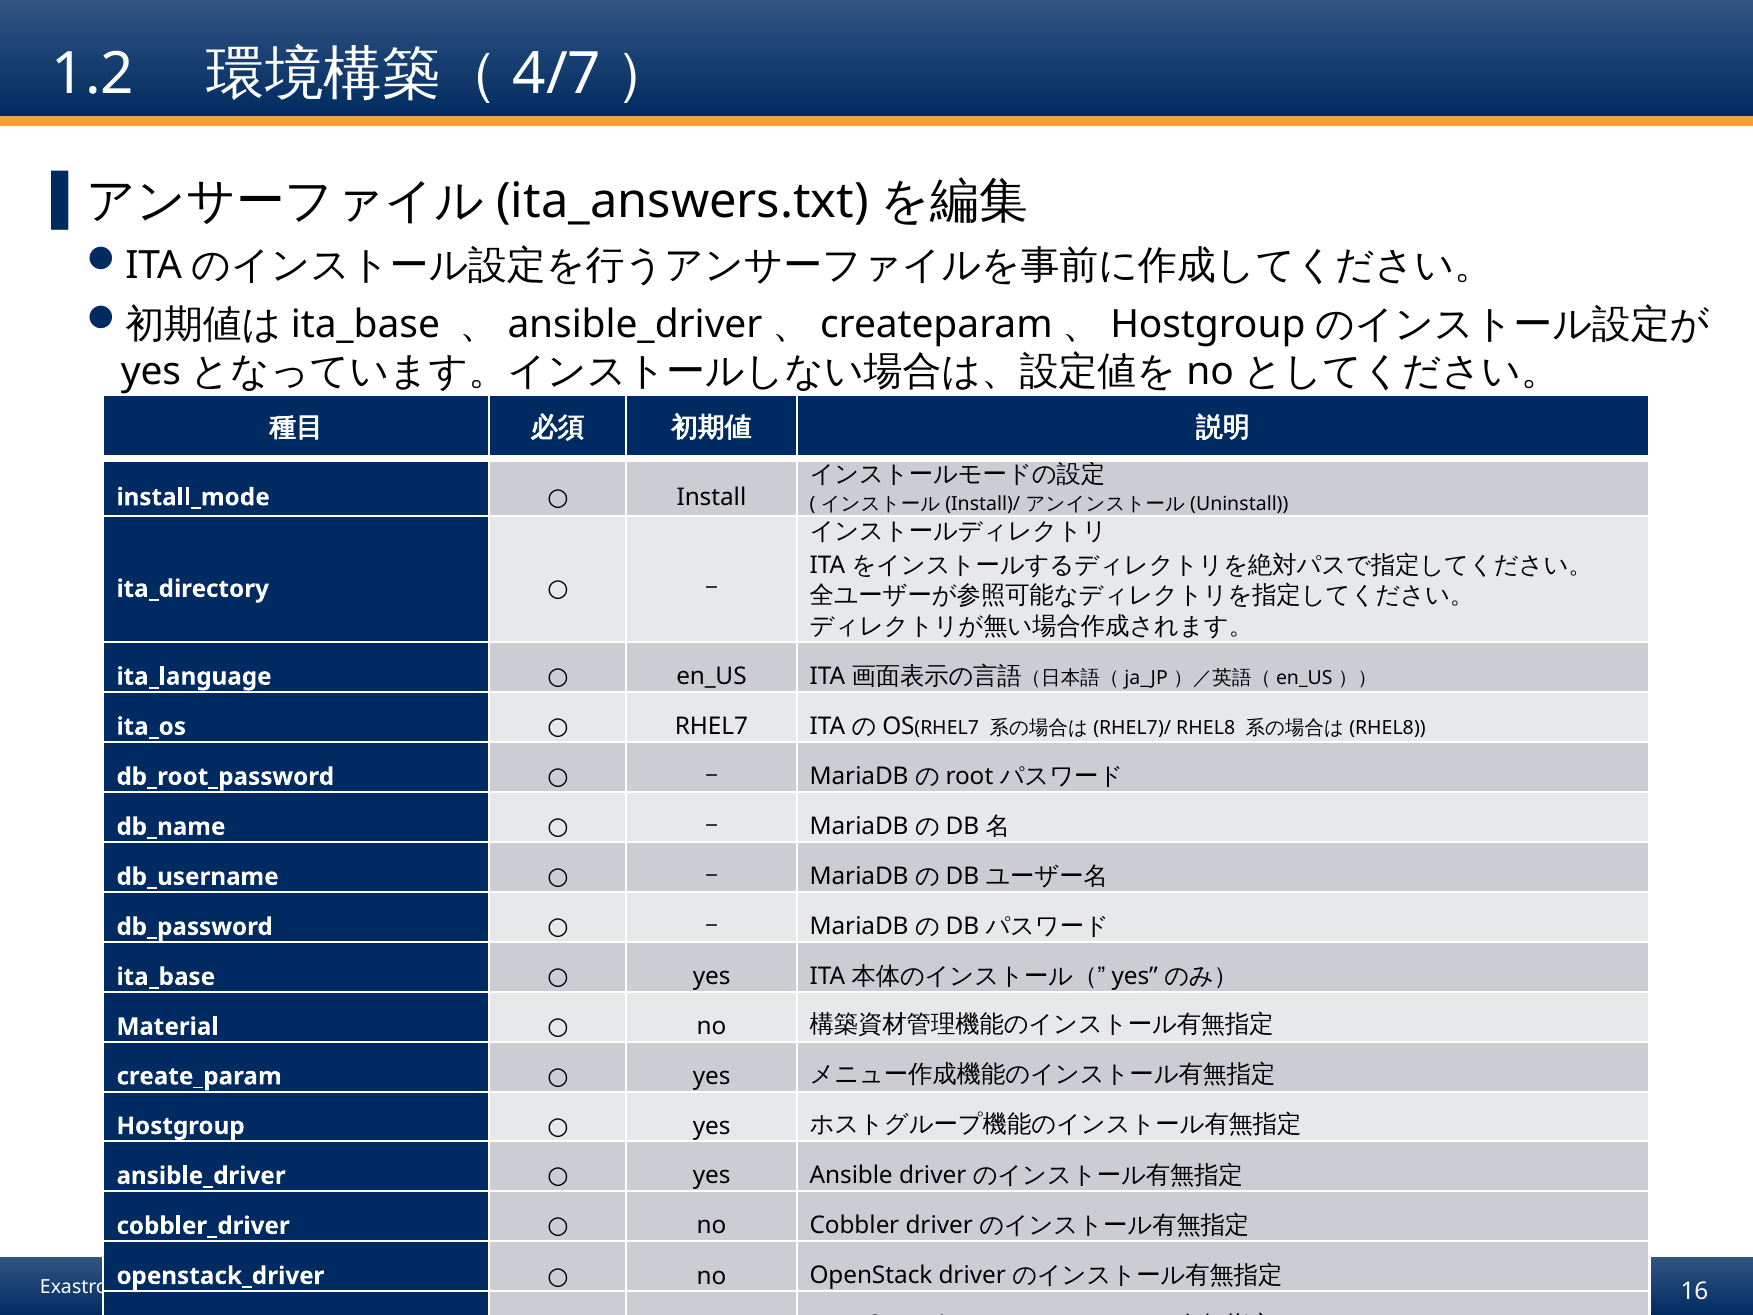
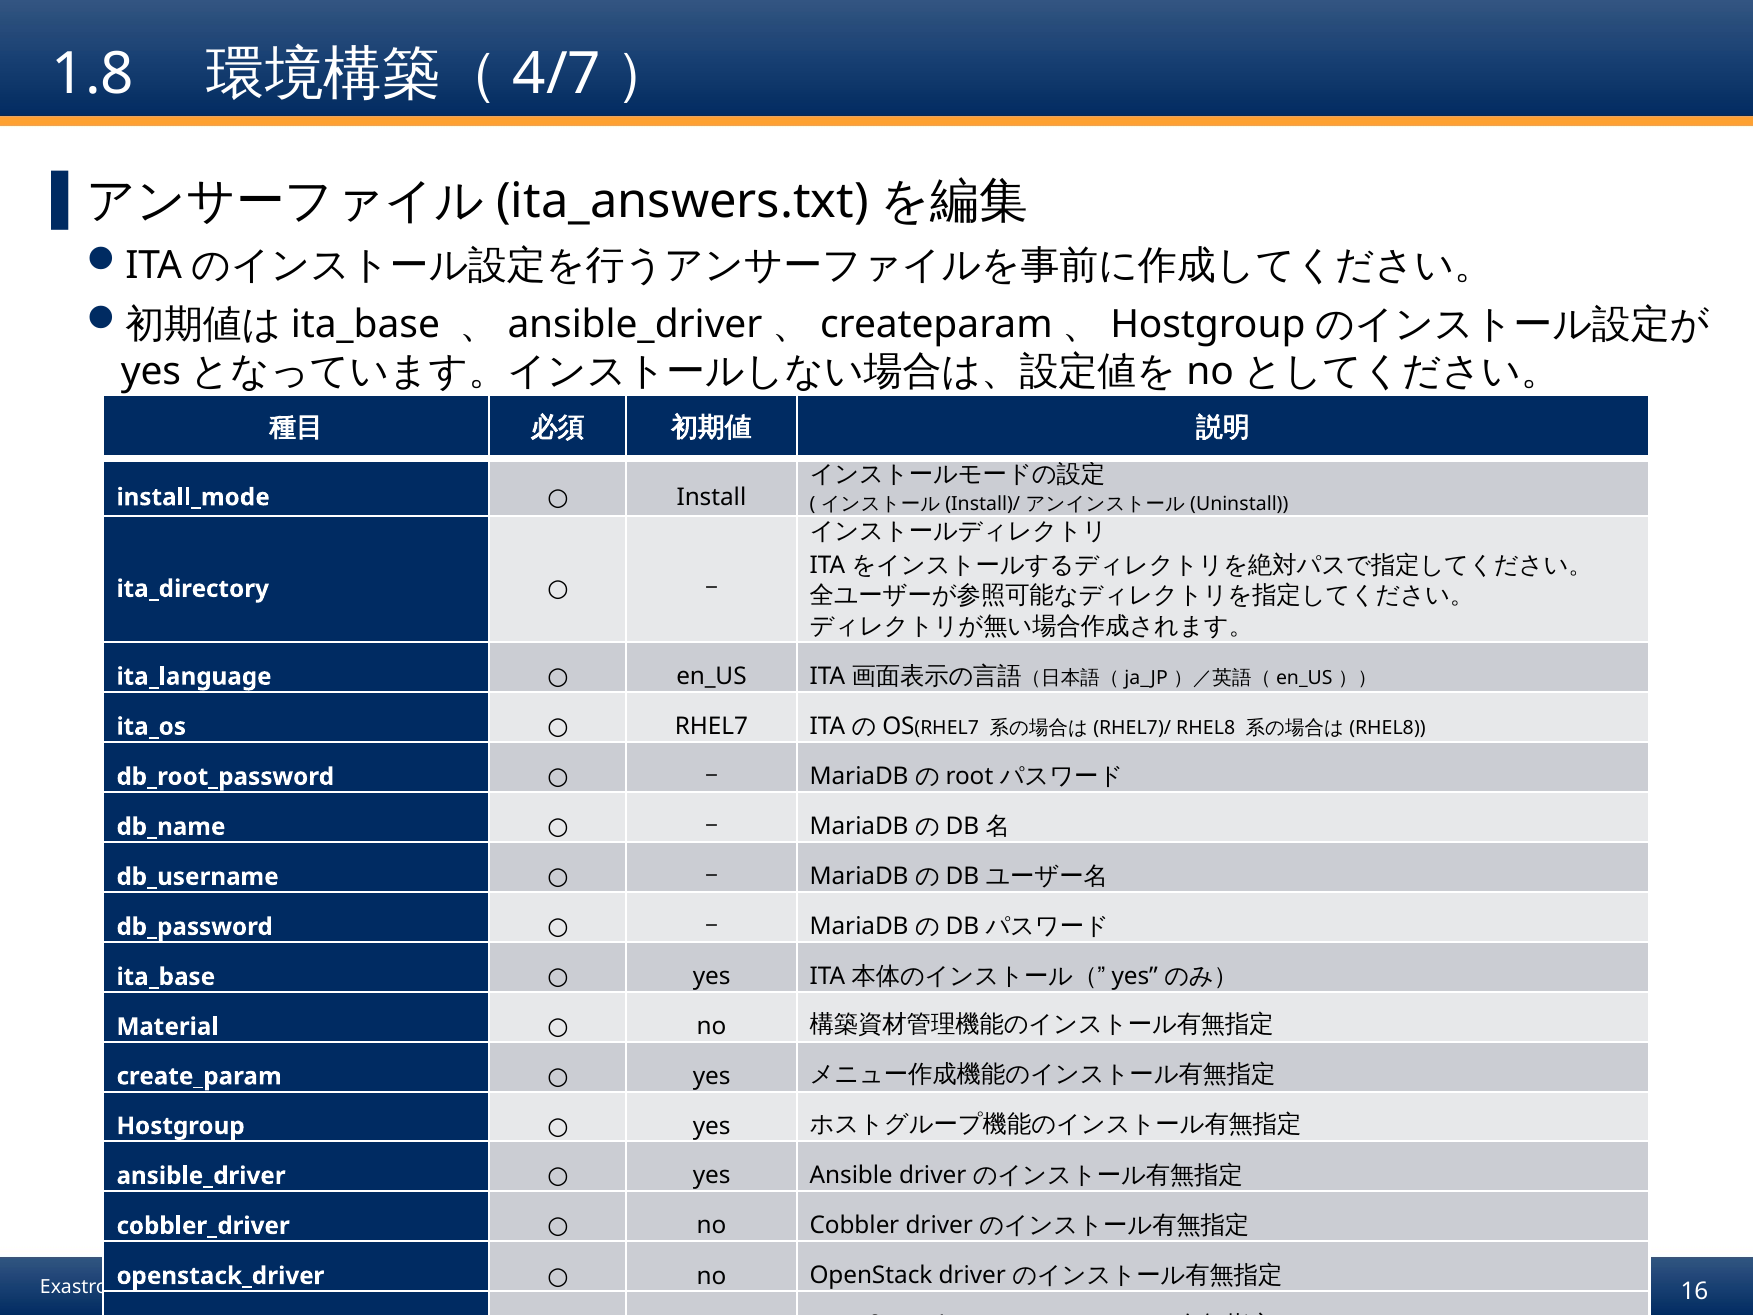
1.2: 1.2 -> 1.8 (93, 74)
